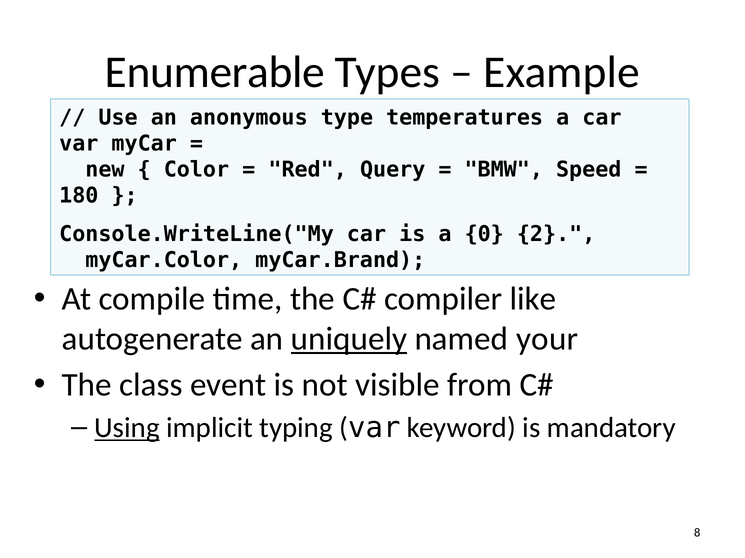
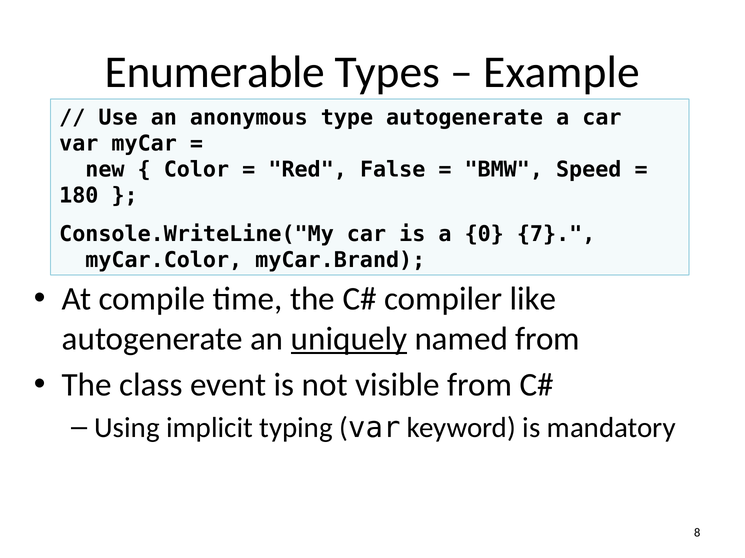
type temperatures: temperatures -> autogenerate (465, 118)
Query: Query -> False (393, 170)
2: 2 -> 7 (556, 234)
named your: your -> from (548, 339)
Using underline: present -> none (127, 428)
